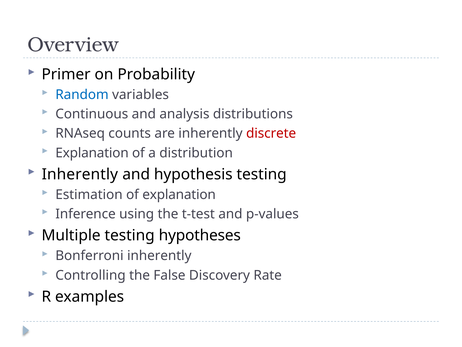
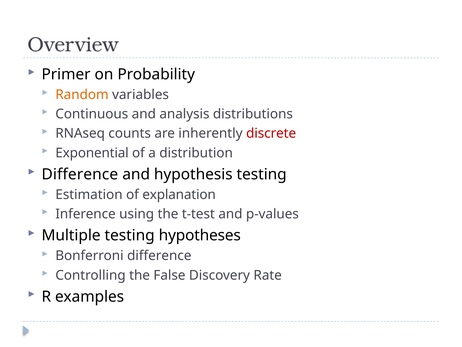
Random colour: blue -> orange (82, 95)
Explanation: Explanation -> Exponential (92, 153)
Inherently: Inherently -> Difference (80, 174)
Bonferroni inherently: inherently -> difference (159, 255)
